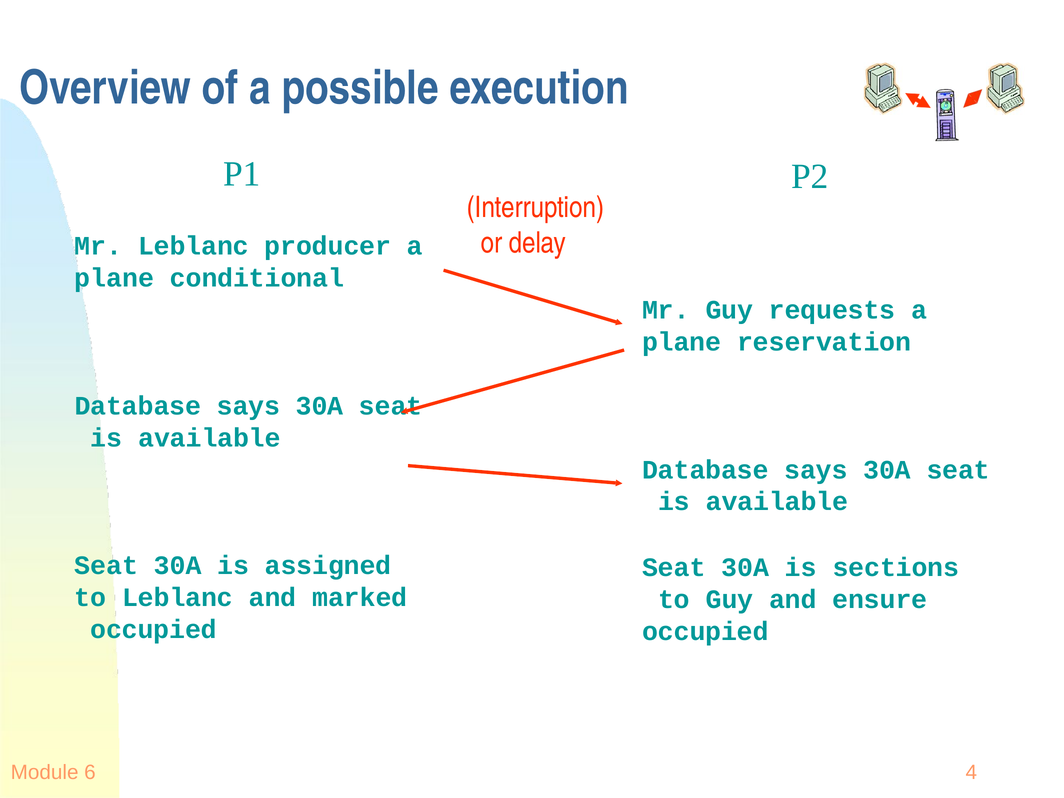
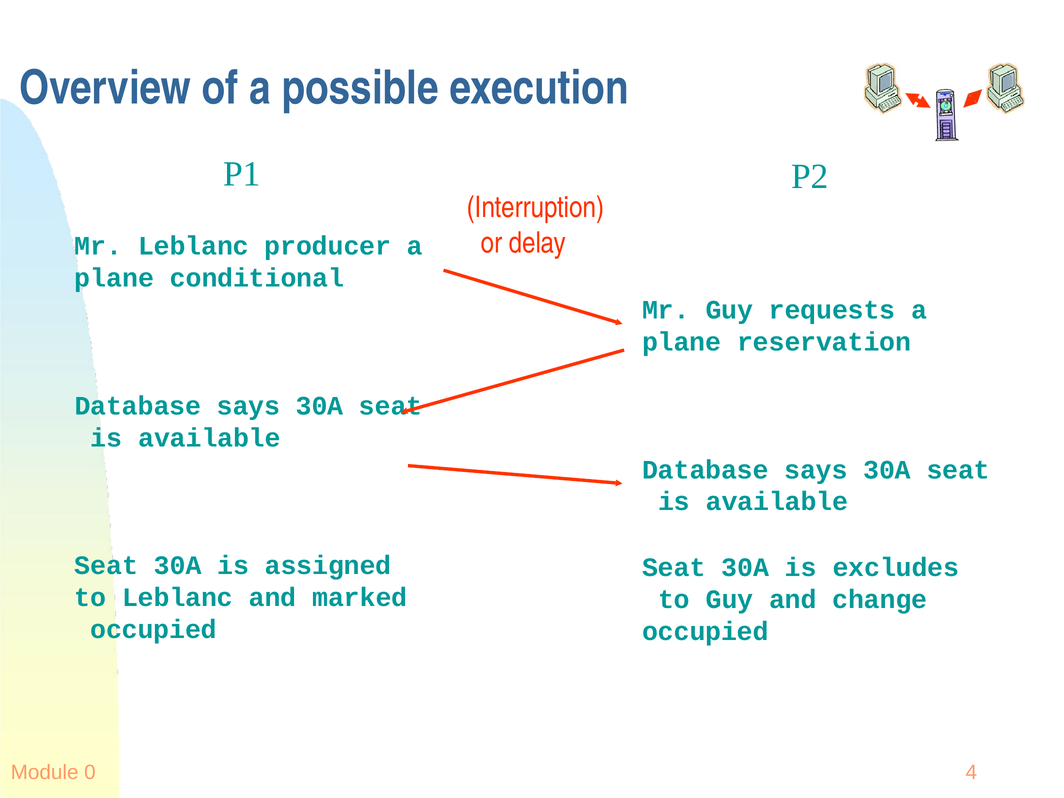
sections: sections -> excludes (896, 567)
ensure: ensure -> change (880, 599)
6: 6 -> 0 (90, 772)
